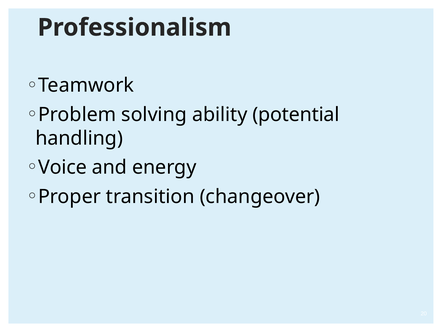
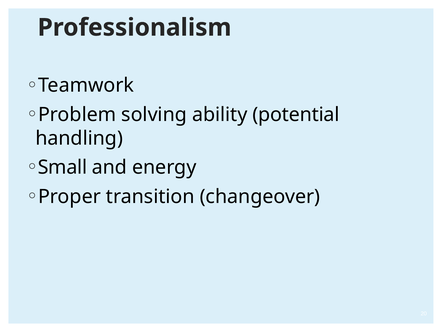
Voice: Voice -> Small (62, 167)
